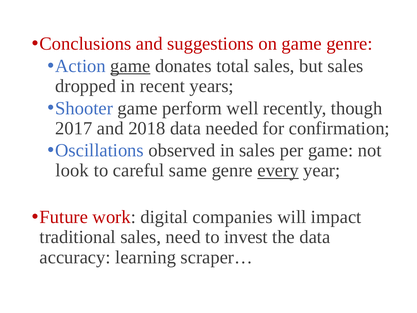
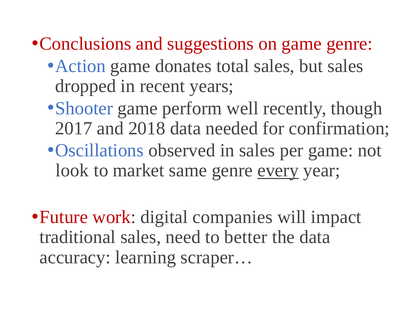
game underline: present -> none (130, 66)
careful: careful -> market (139, 170)
invest: invest -> better (246, 237)
